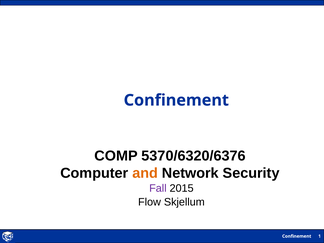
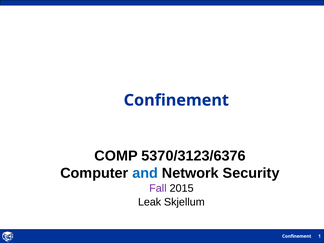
5370/6320/6376: 5370/6320/6376 -> 5370/3123/6376 (194, 156)
and colour: orange -> blue (145, 173)
Flow: Flow -> Leak (150, 202)
